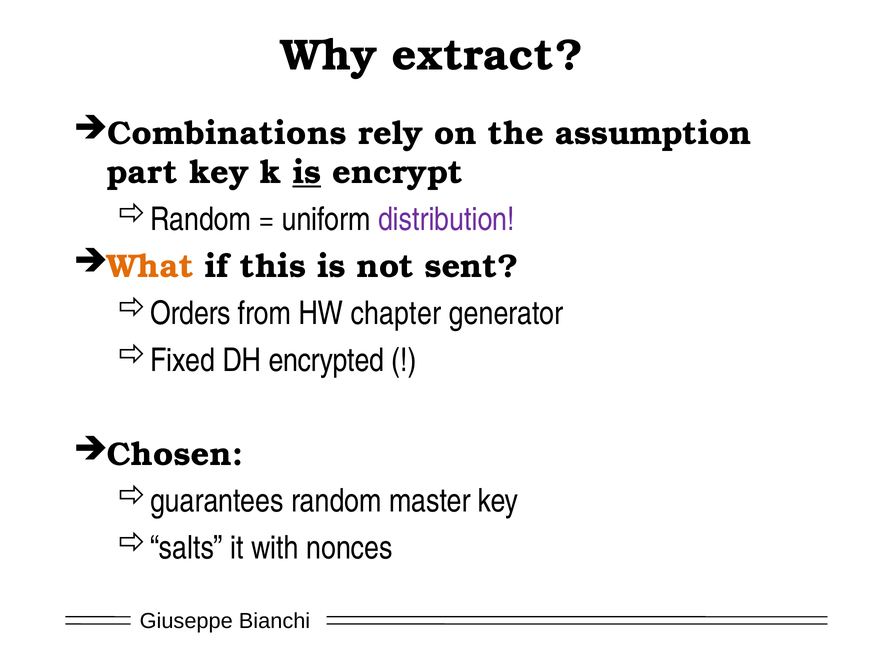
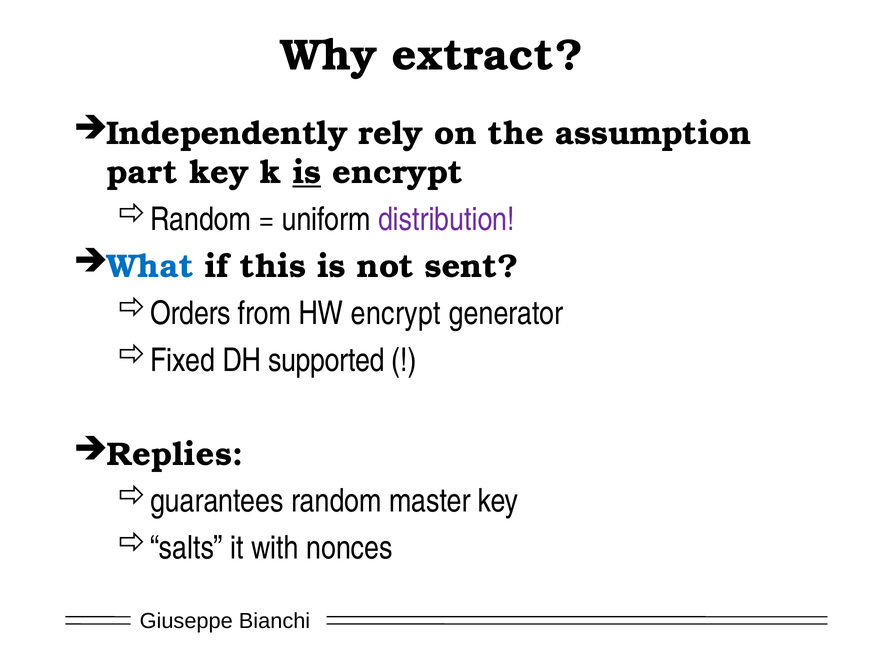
Combinations: Combinations -> Independently (227, 133)
What colour: orange -> blue (150, 266)
HW chapter: chapter -> encrypt (396, 313)
encrypted: encrypted -> supported (326, 360)
Chosen: Chosen -> Replies (175, 454)
